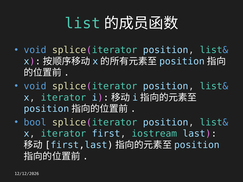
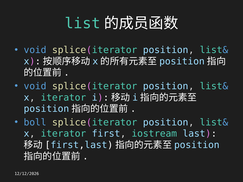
bool: bool -> boll (35, 122)
